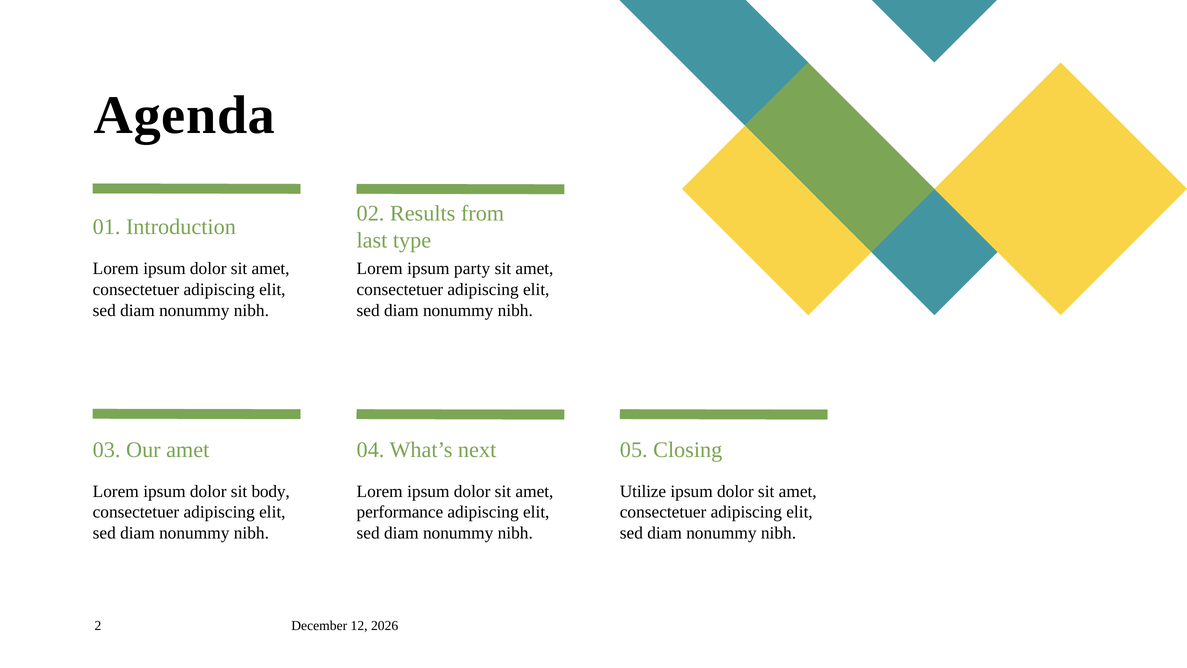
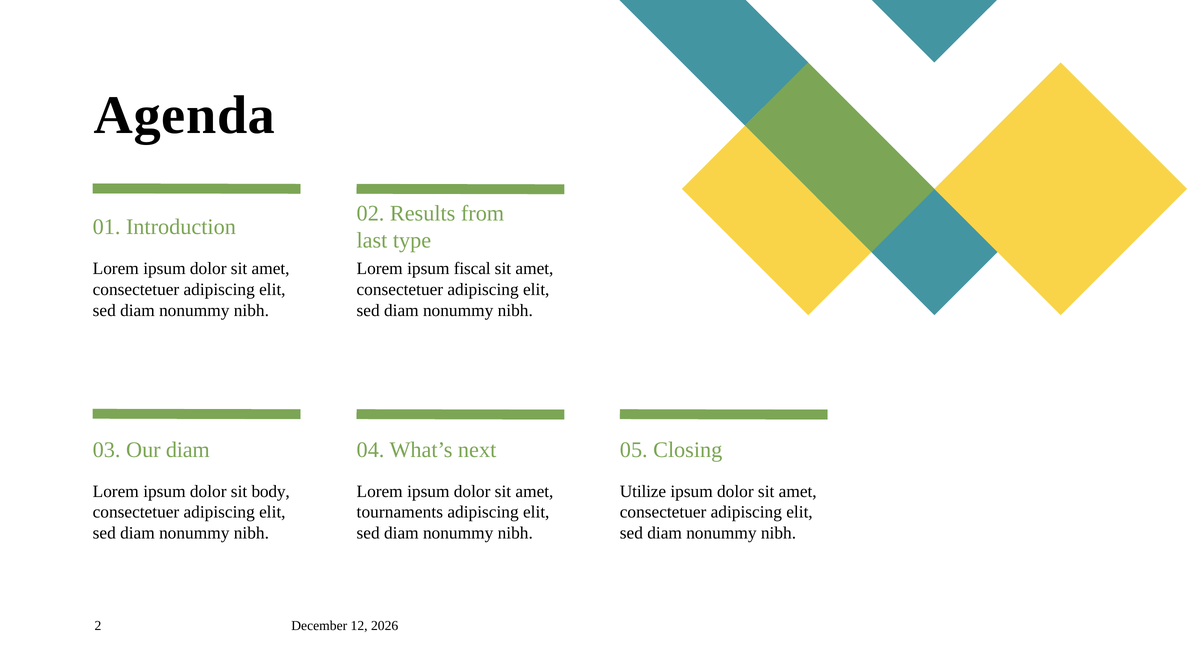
party: party -> fiscal (472, 269)
Our amet: amet -> diam (188, 450)
performance: performance -> tournaments (400, 512)
